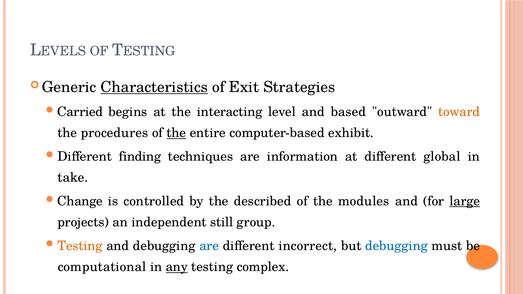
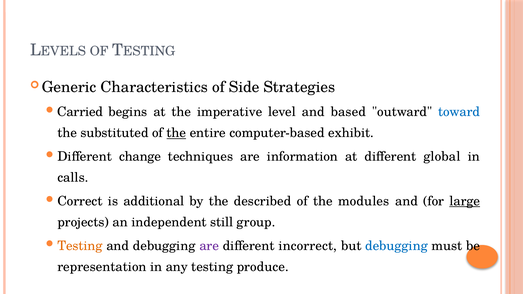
Characteristics underline: present -> none (154, 87)
Exit: Exit -> Side (244, 87)
interacting: interacting -> imperative (230, 112)
toward colour: orange -> blue (459, 112)
procedures: procedures -> substituted (115, 133)
finding: finding -> change (140, 157)
take: take -> calls (73, 178)
Change: Change -> Correct (80, 201)
controlled: controlled -> additional (154, 201)
are colour: blue -> purple (209, 246)
computational: computational -> representation (102, 267)
any underline: present -> none (177, 267)
complex: complex -> produce (263, 267)
